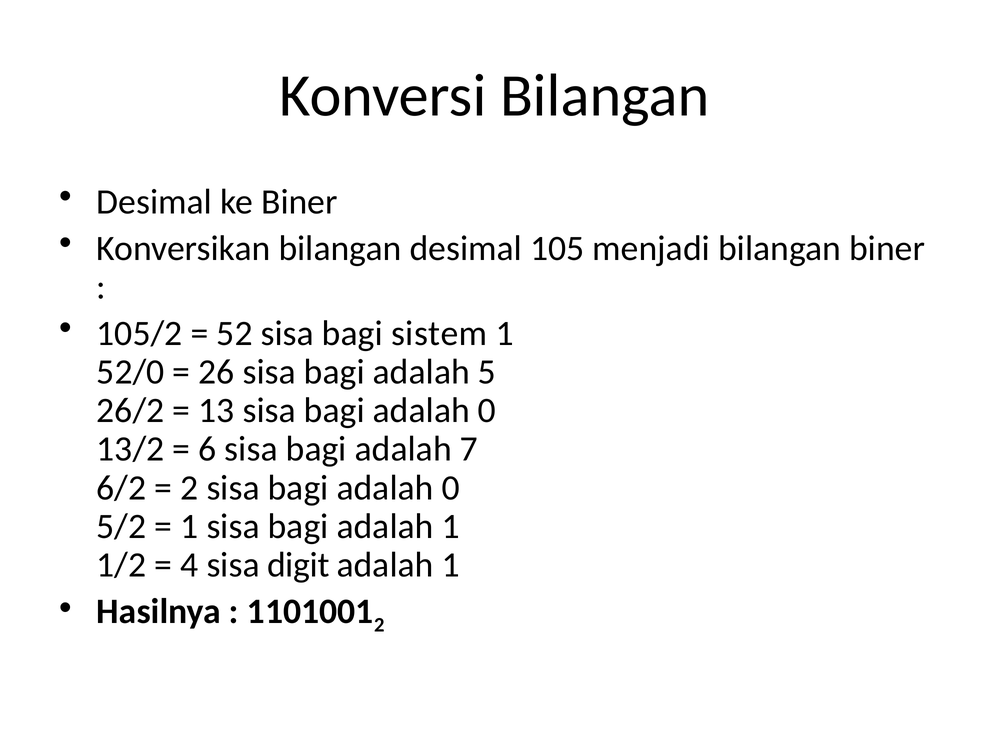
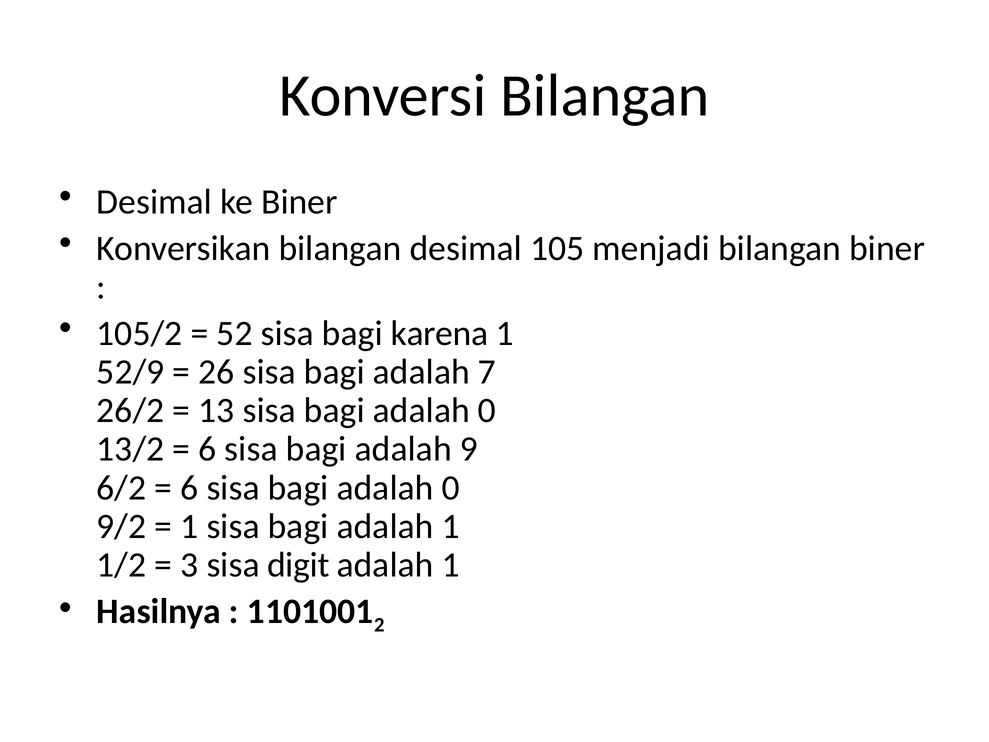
sistem: sistem -> karena (440, 333)
52/0: 52/0 -> 52/9 (130, 372)
5: 5 -> 7 (487, 372)
7: 7 -> 9 (469, 449)
2: 2 -> 6 (189, 488)
5/2: 5/2 -> 9/2 (121, 526)
4: 4 -> 3 (189, 565)
